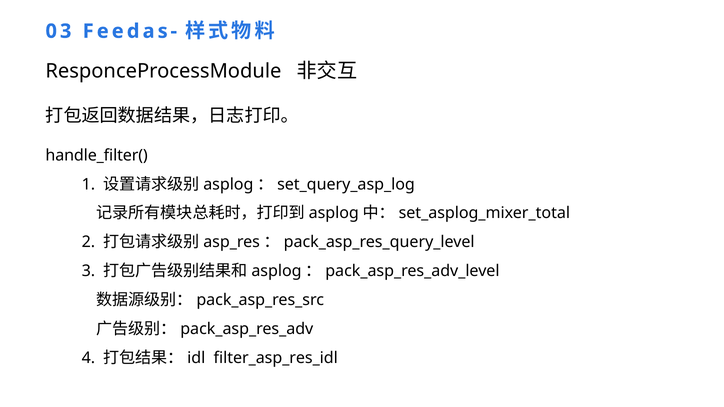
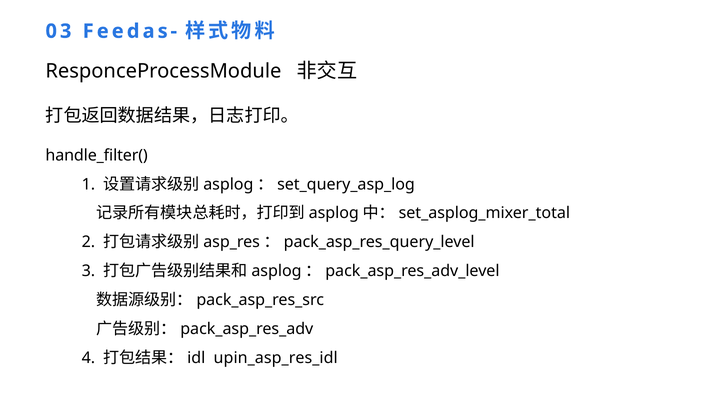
filter_asp_res_idl: filter_asp_res_idl -> upin_asp_res_idl (276, 358)
